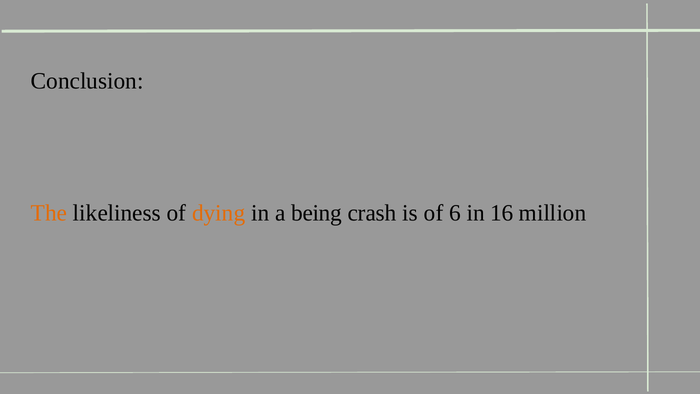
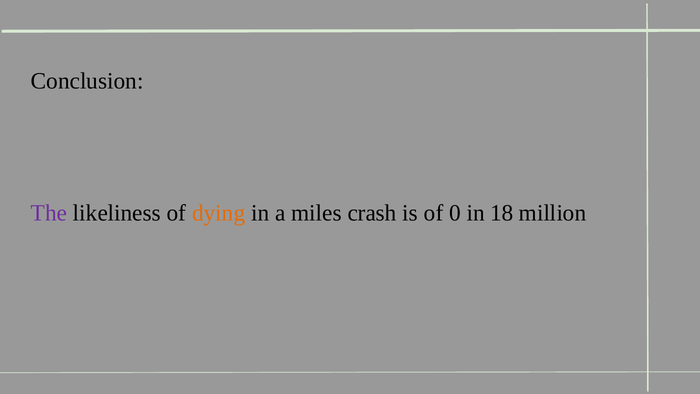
The colour: orange -> purple (49, 213)
being: being -> miles (316, 213)
6: 6 -> 0 (455, 213)
16: 16 -> 18 (502, 213)
